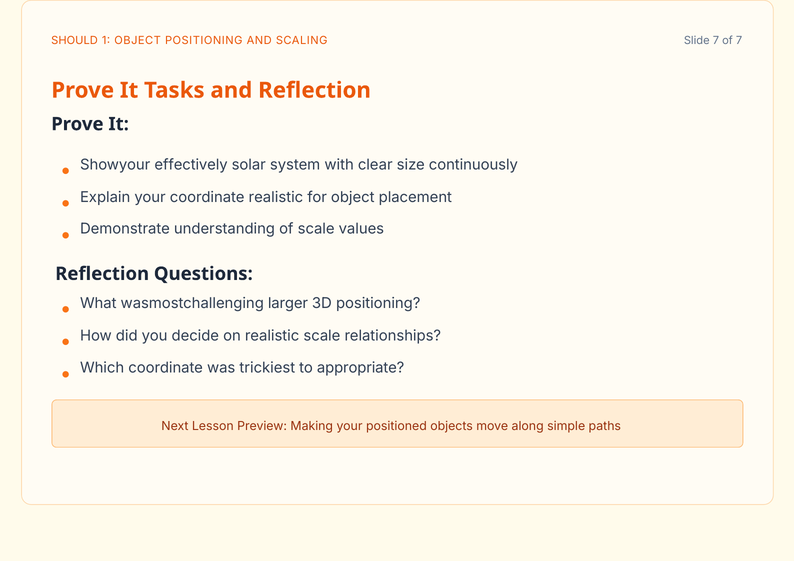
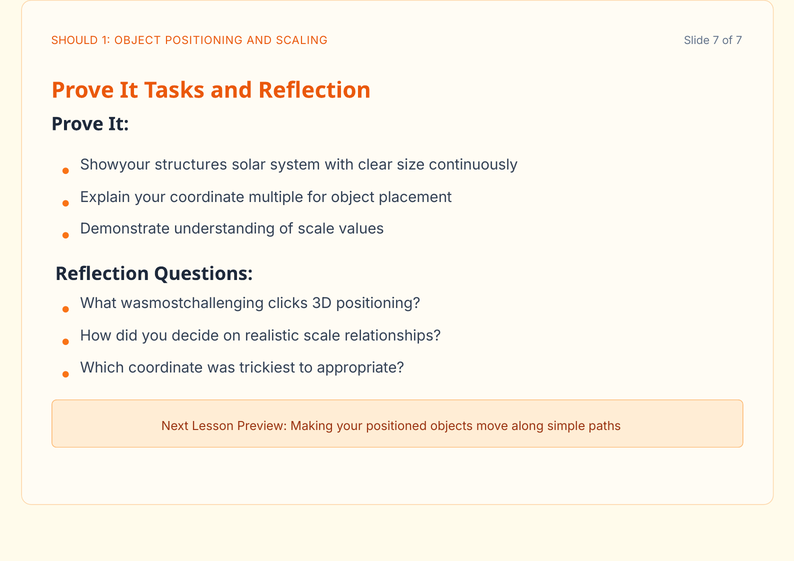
effectively: effectively -> structures (191, 165)
coordinate realistic: realistic -> multiple (276, 197)
larger: larger -> clicks (288, 303)
